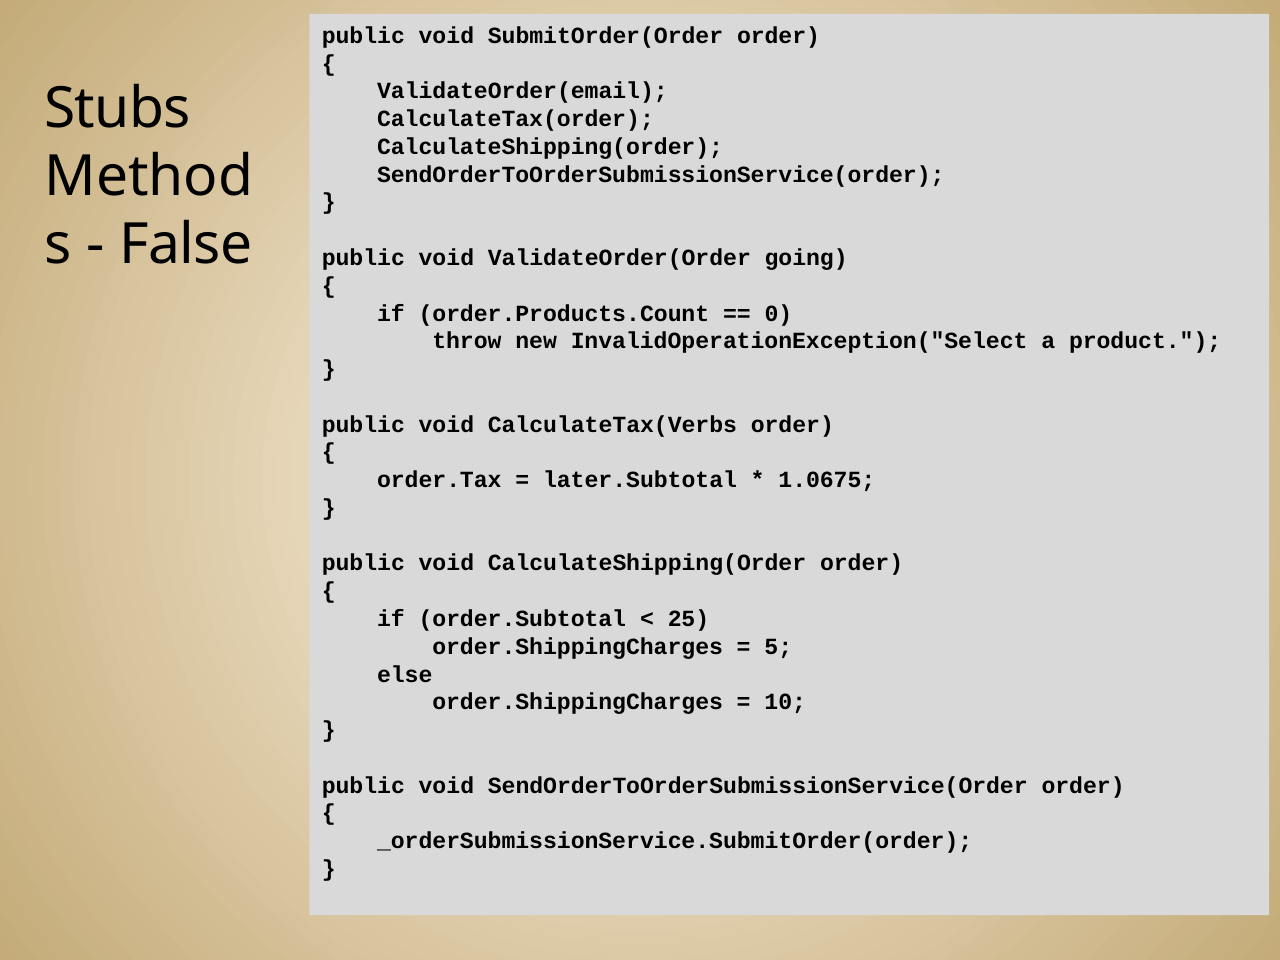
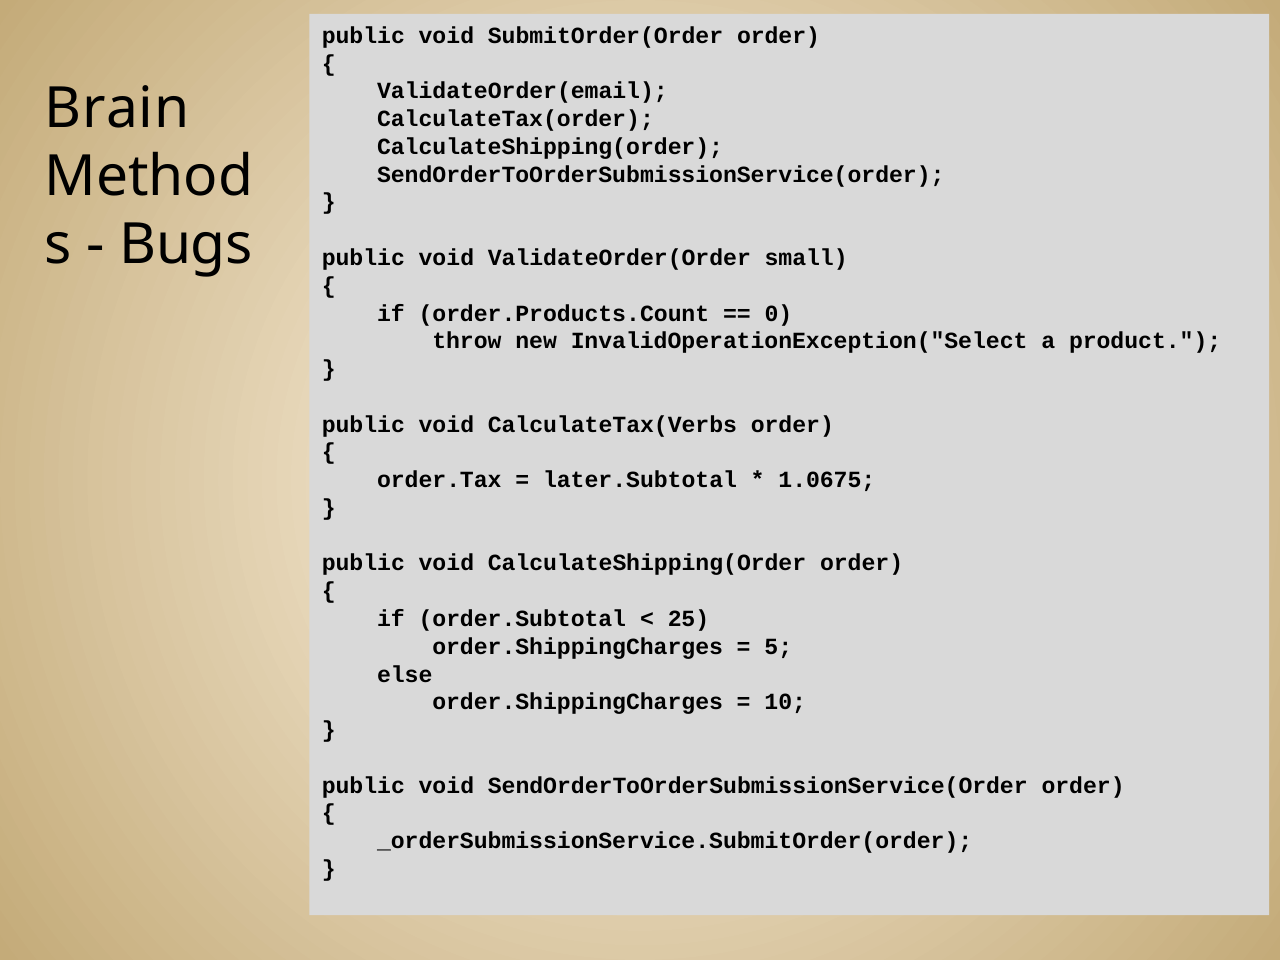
Stubs: Stubs -> Brain (117, 108)
False: False -> Bugs (186, 245)
going: going -> small (806, 258)
